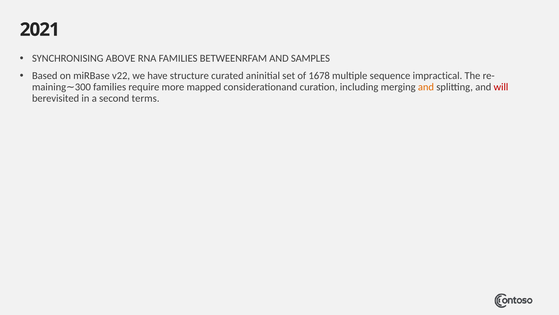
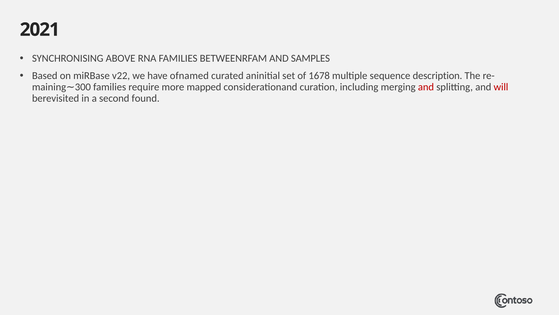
structure: structure -> ofnamed (189, 76)
impractical: impractical -> description (438, 76)
and colour: orange -> red (426, 87)
terms: terms -> found (146, 98)
